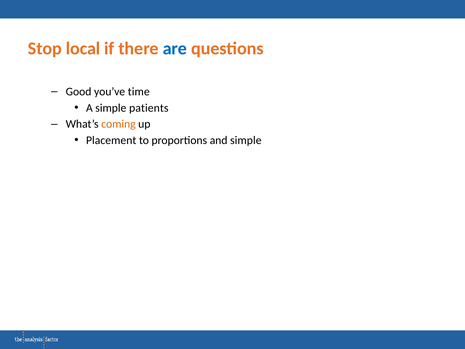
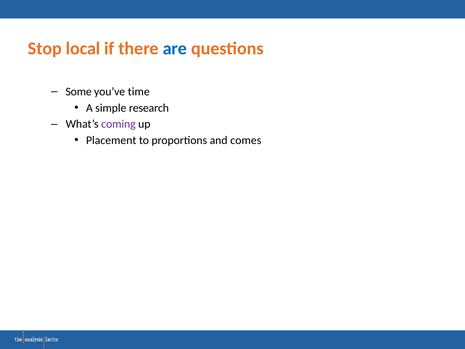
Good: Good -> Some (79, 91)
patients: patients -> research (149, 108)
coming colour: orange -> purple (118, 124)
and simple: simple -> comes (246, 140)
